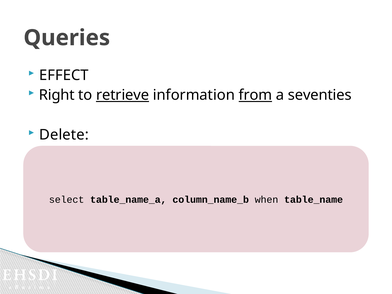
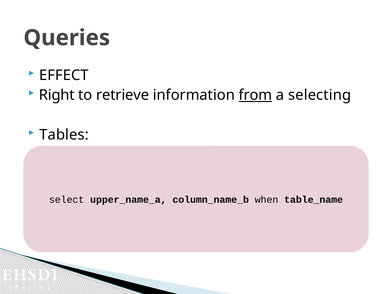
retrieve underline: present -> none (123, 95)
seventies: seventies -> selecting (320, 95)
Delete: Delete -> Tables (64, 135)
table_name_a: table_name_a -> upper_name_a (128, 200)
